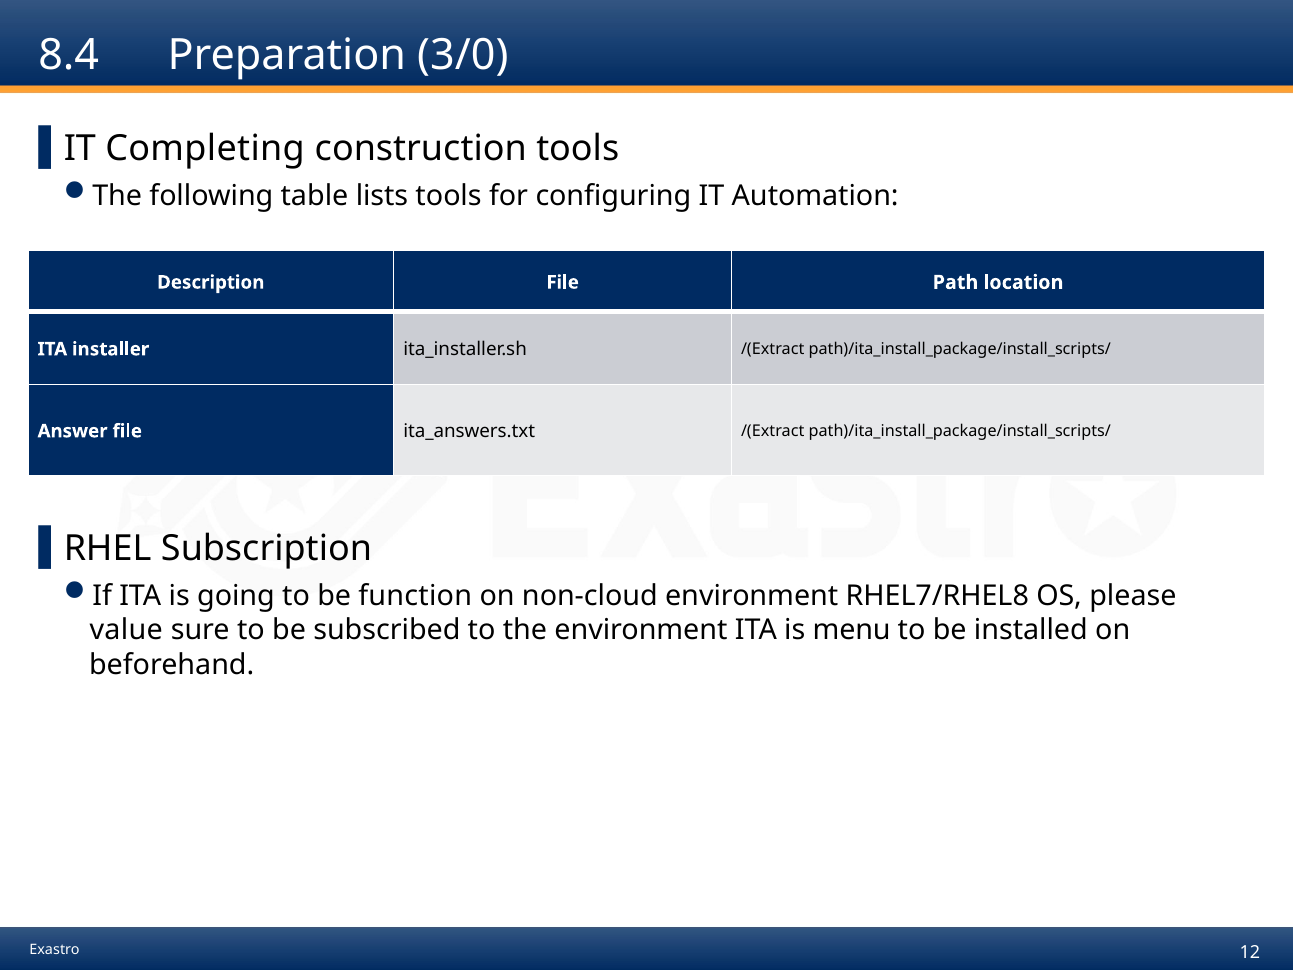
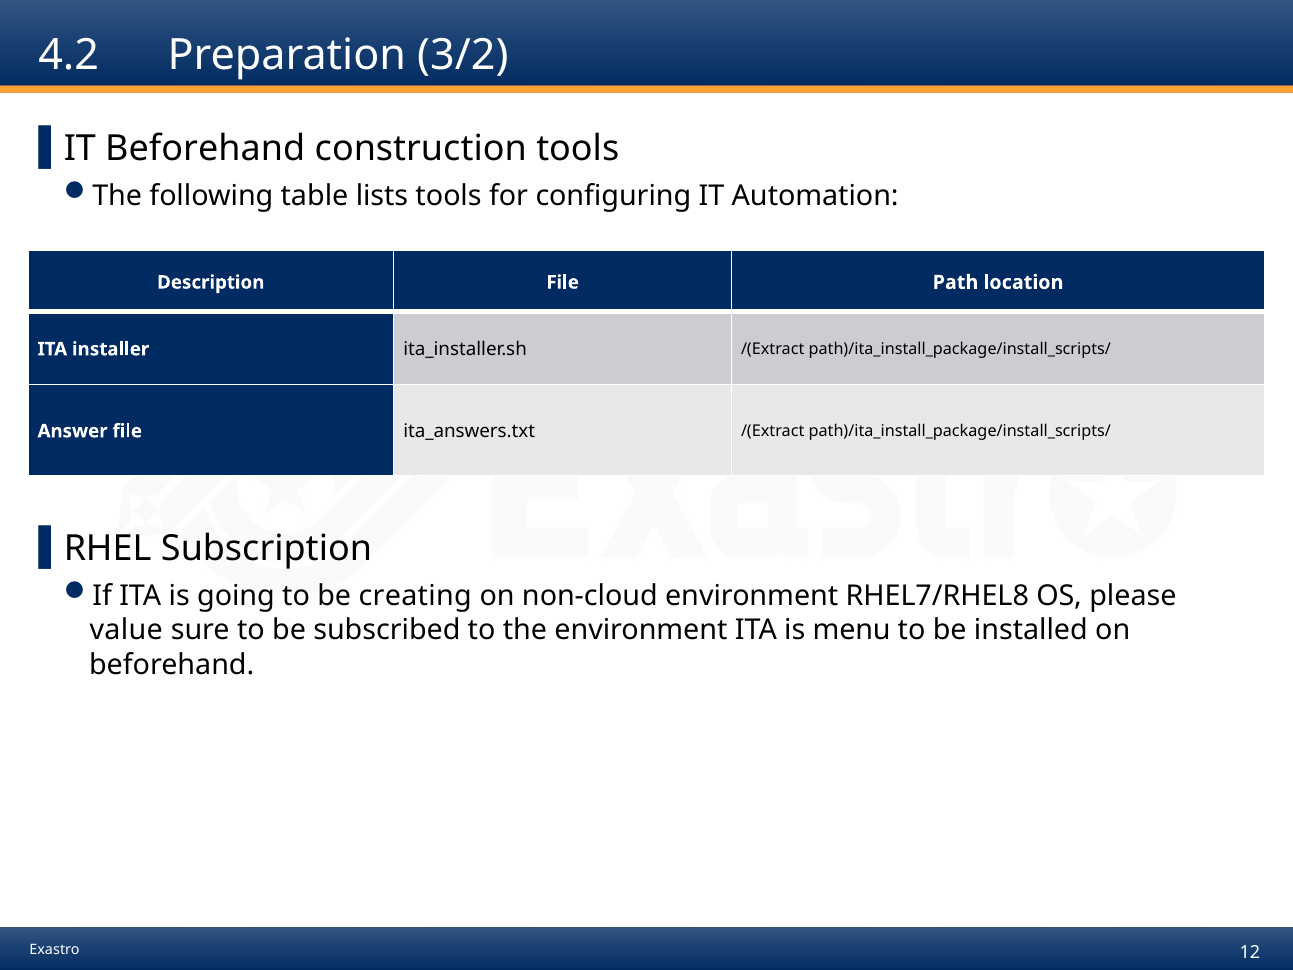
8.4: 8.4 -> 4.2 (69, 55)
3/0: 3/0 -> 3/2 (463, 55)
IT Completing: Completing -> Beforehand (205, 149)
function: function -> creating (415, 596)
